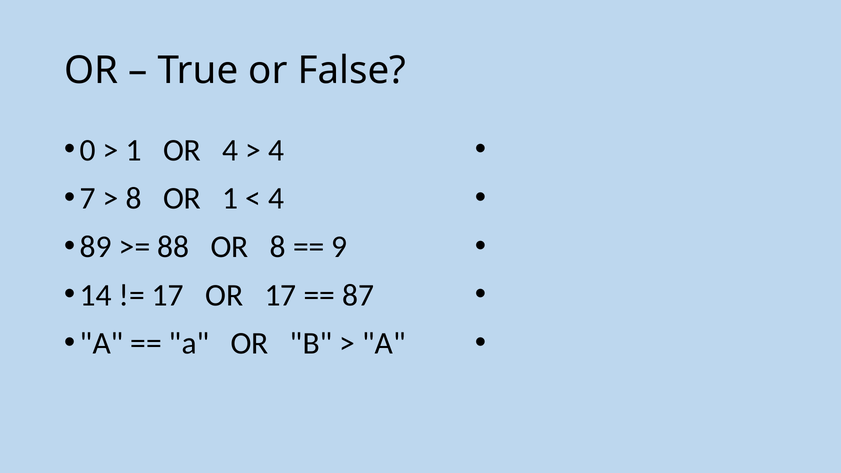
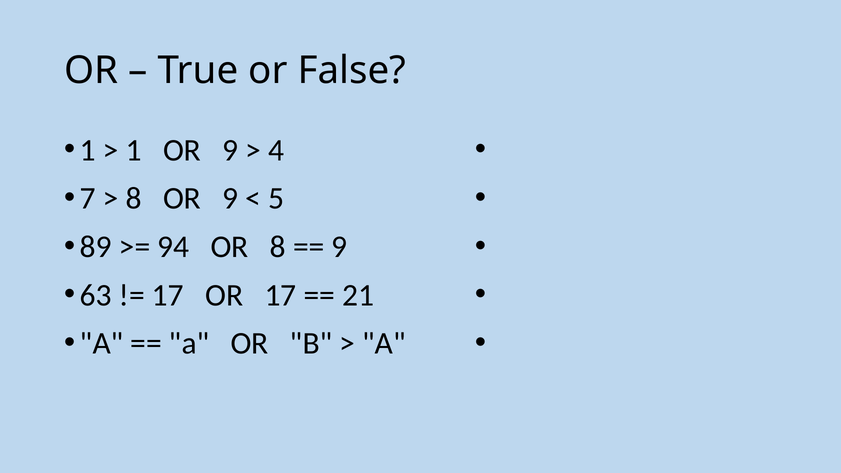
0: 0 -> 1 (88, 150)
1 OR 4: 4 -> 9 (230, 150)
8 OR 1: 1 -> 9 (230, 199)
4: 4 -> 5 (276, 199)
88: 88 -> 94 (173, 247)
14: 14 -> 63 (96, 295)
87: 87 -> 21 (358, 295)
